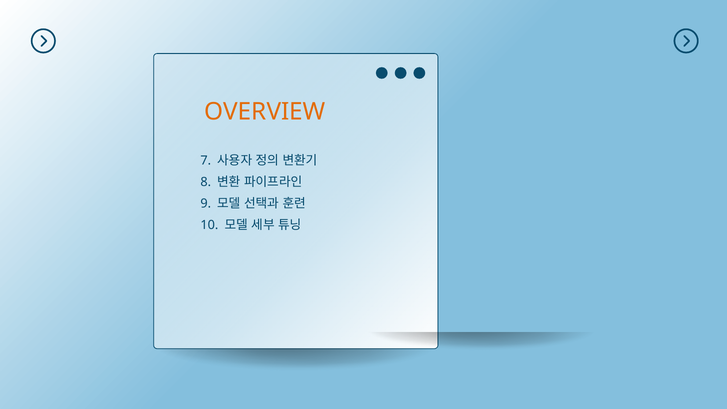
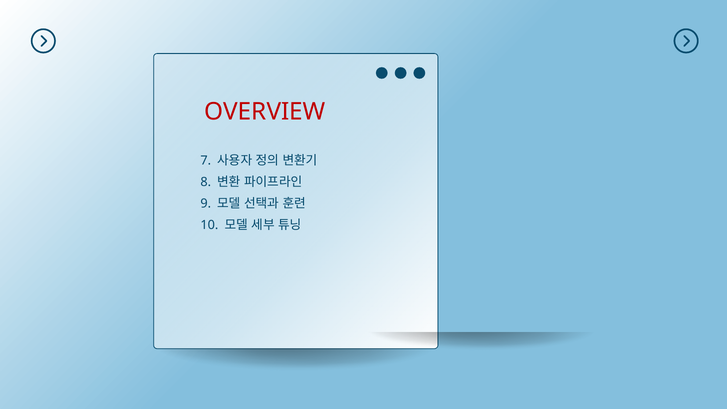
OVERVIEW colour: orange -> red (265, 112)
